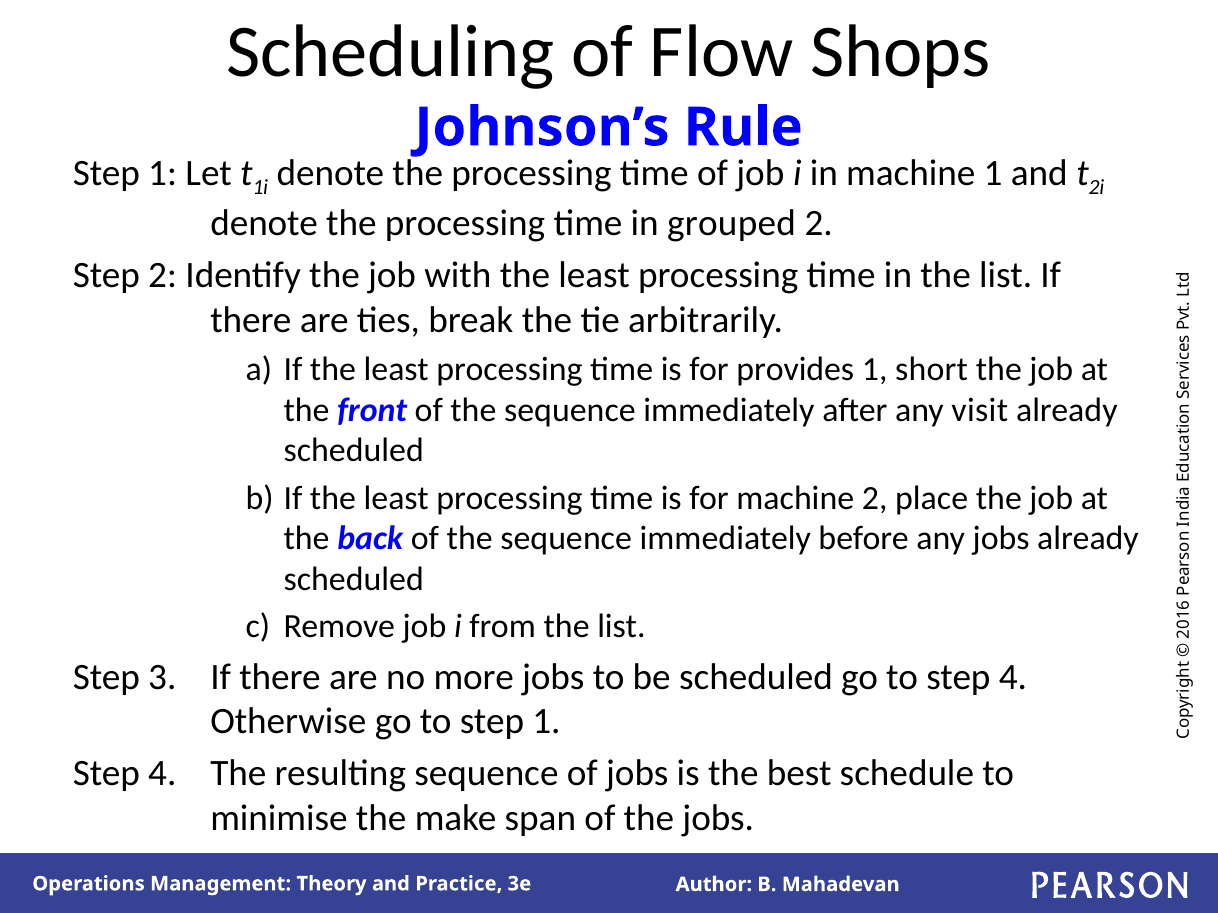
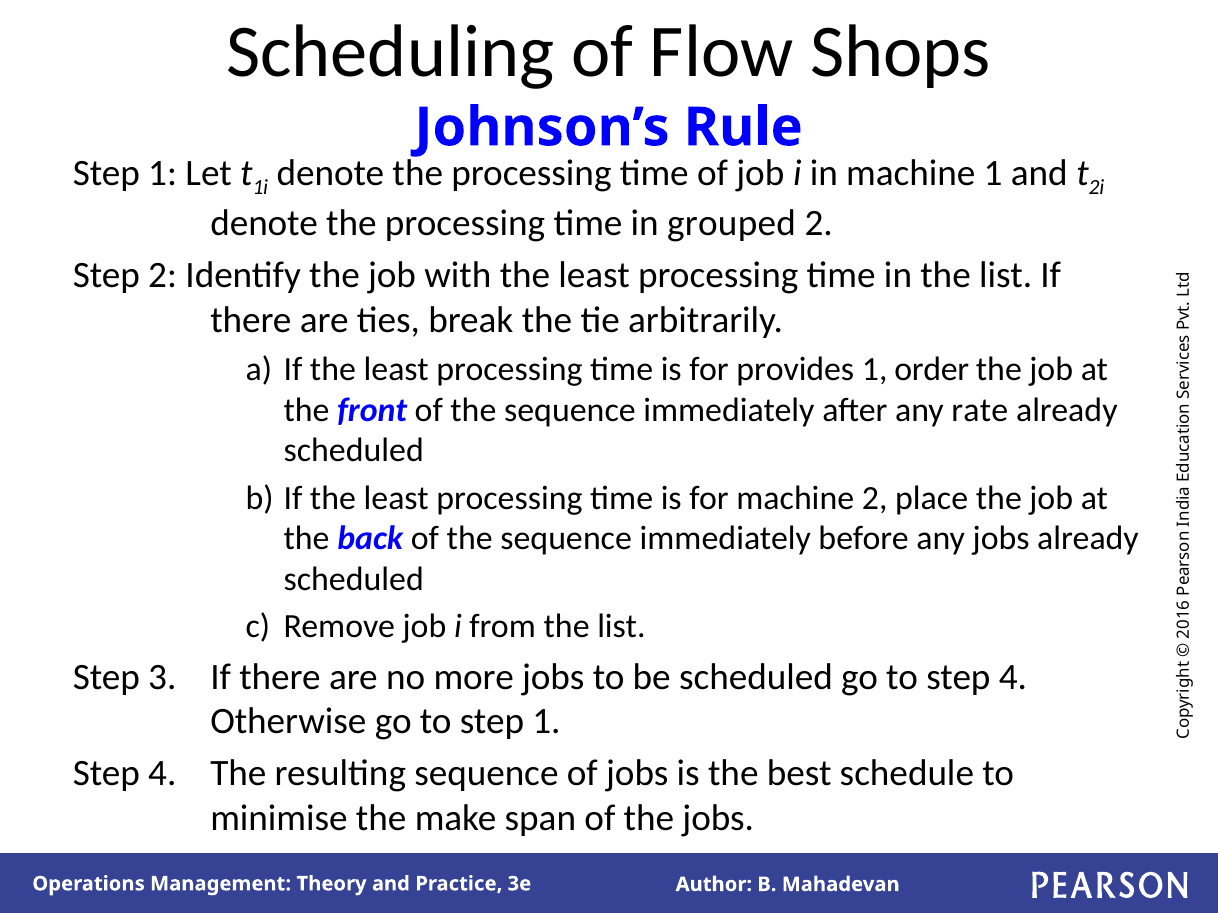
short: short -> order (932, 370)
visit: visit -> rate (980, 410)
